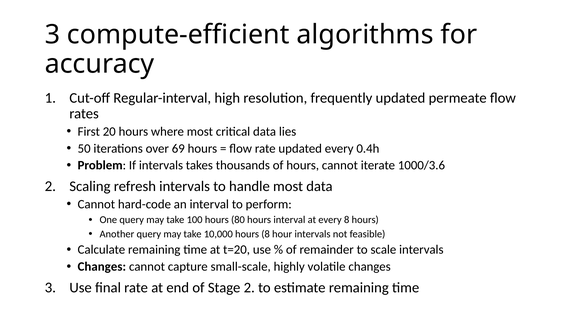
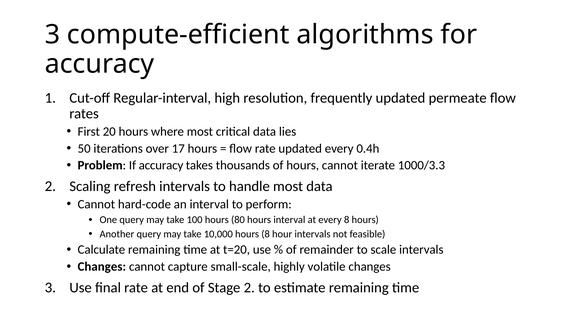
69: 69 -> 17 (178, 148)
If intervals: intervals -> accuracy (161, 165)
1000/3.6: 1000/3.6 -> 1000/3.3 (421, 165)
